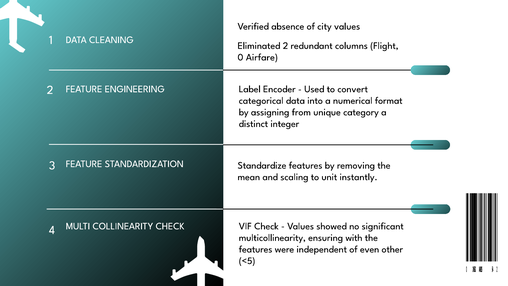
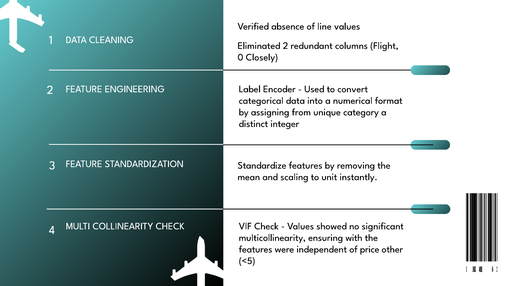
city: city -> line (324, 26)
Airfare: Airfare -> Closely (262, 57)
even: even -> price (370, 249)
